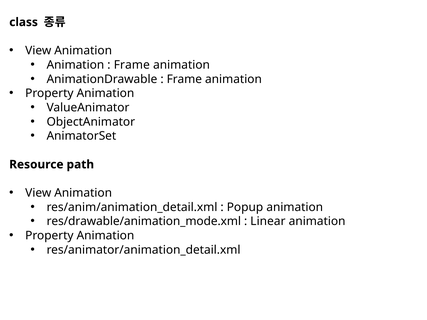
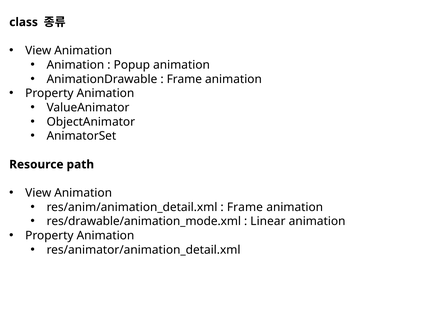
Frame: Frame -> Popup (132, 65)
Popup: Popup -> Frame (245, 207)
